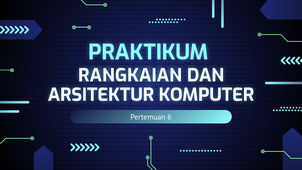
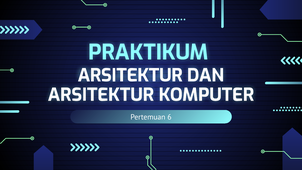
RANGKAIAN: RANGKAIAN -> ARSITEKTUR (130, 75)
